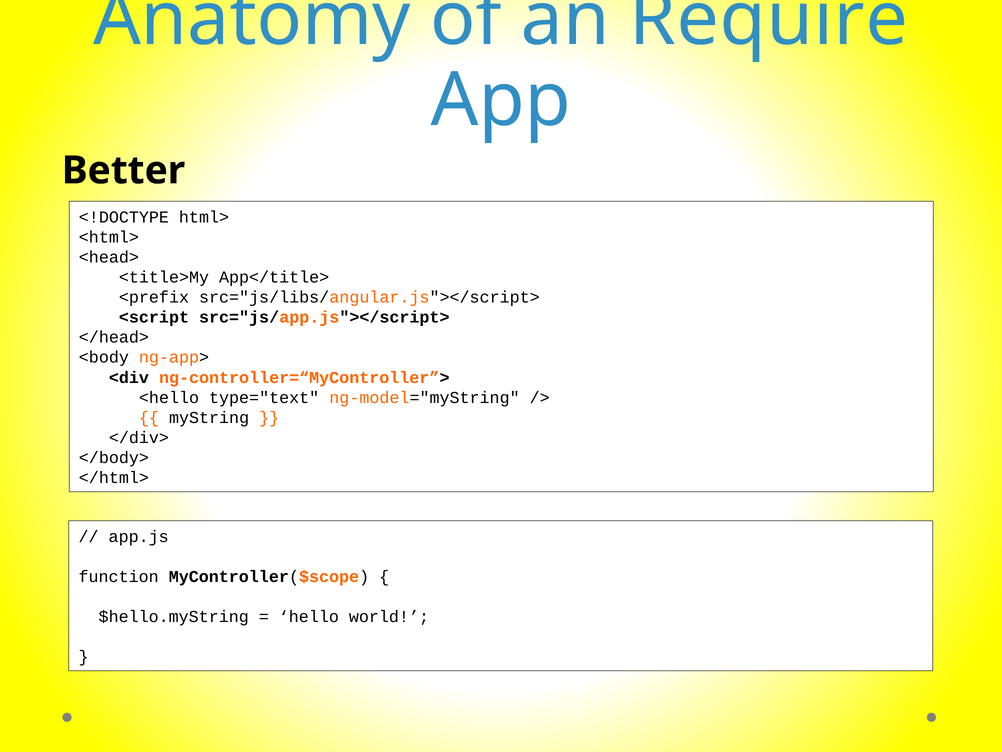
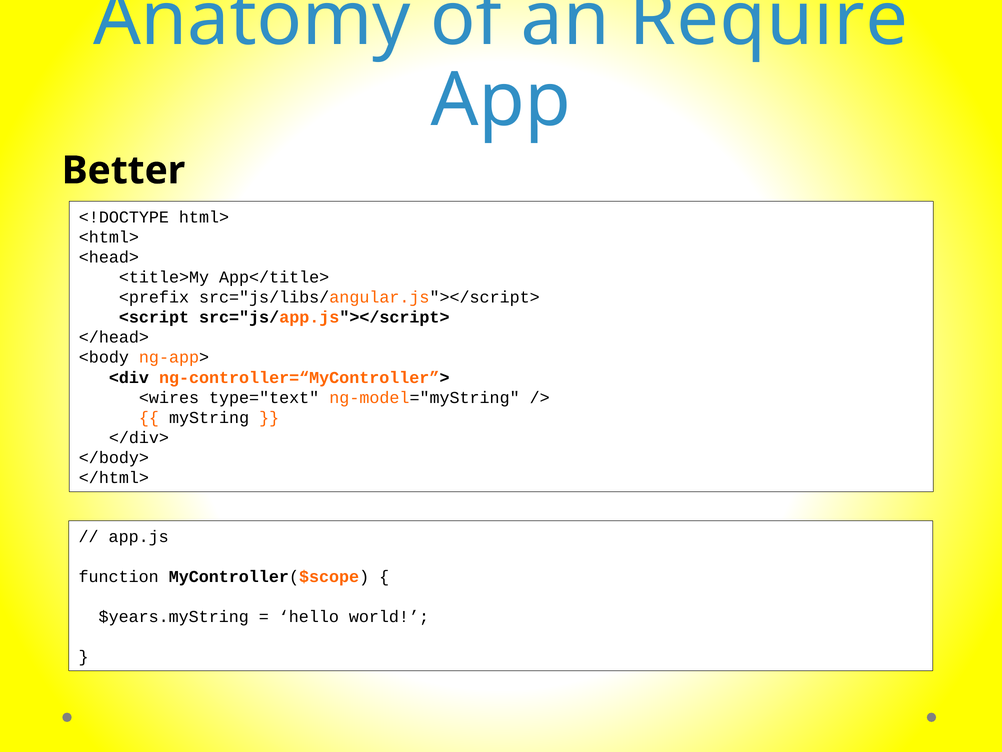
<hello: <hello -> <wires (169, 397)
$hello.myString: $hello.myString -> $years.myString (174, 616)
